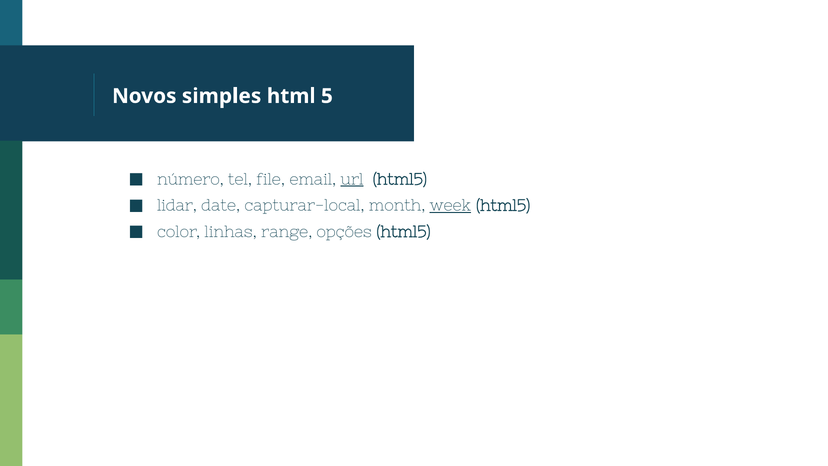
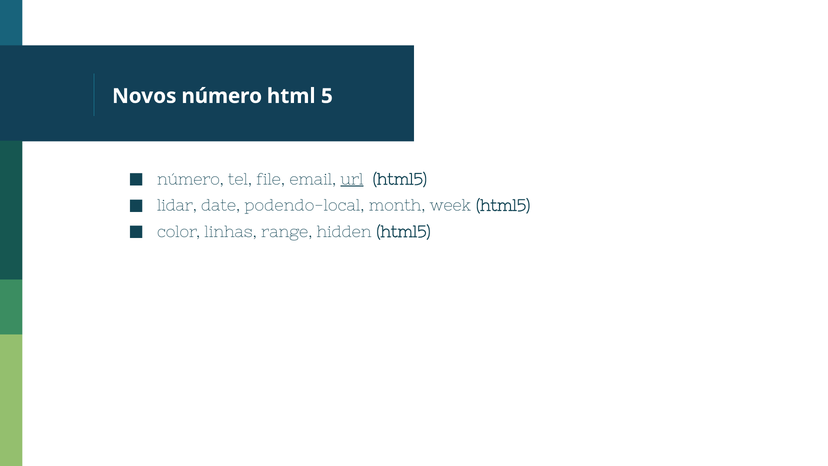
Novos simples: simples -> número (222, 96)
capturar-local: capturar-local -> podendo-local (304, 205)
week underline: present -> none (450, 205)
opções: opções -> hidden (344, 232)
